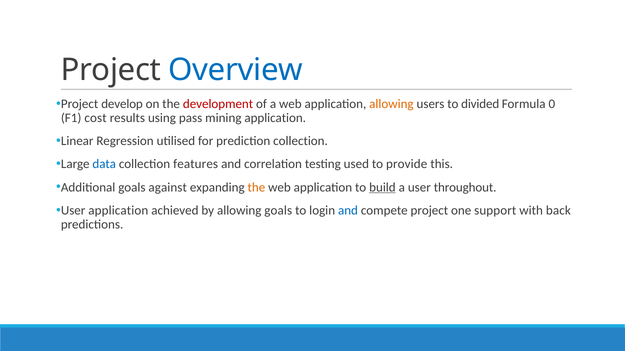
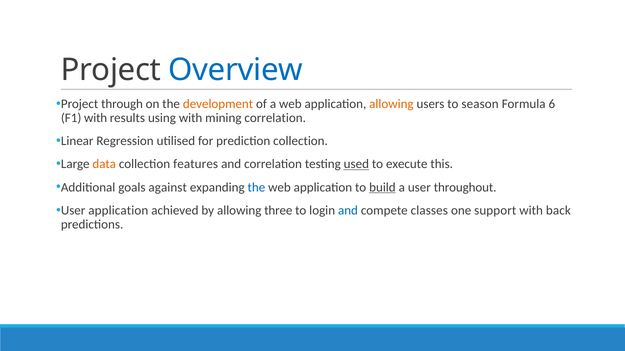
develop: develop -> through (122, 104)
development colour: red -> orange (218, 104)
divided: divided -> season (480, 104)
0: 0 -> 6 (552, 104)
F1 cost: cost -> with (96, 118)
using pass: pass -> with (191, 118)
mining application: application -> correlation (275, 118)
data colour: blue -> orange (104, 164)
used underline: none -> present (356, 164)
provide: provide -> execute (407, 164)
the colour: orange -> blue (256, 188)
allowing goals: goals -> three (278, 211)
compete project: project -> classes (429, 211)
